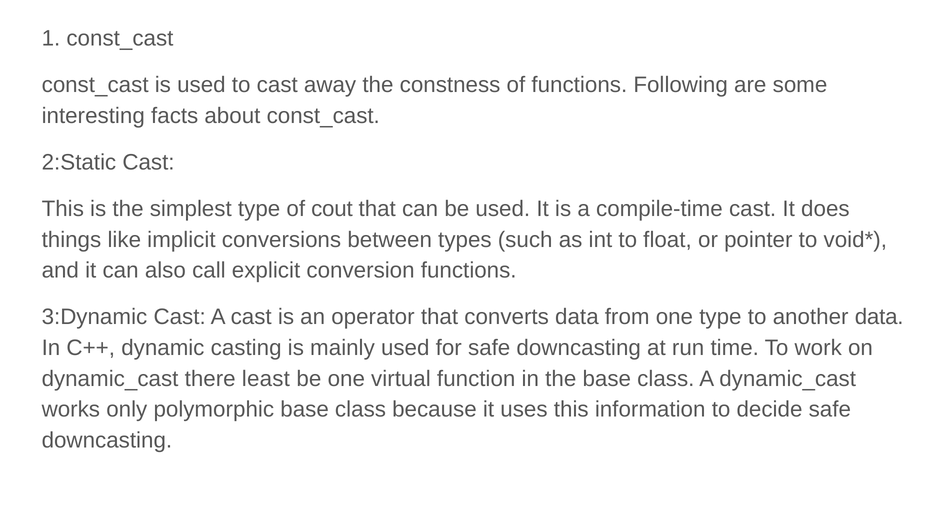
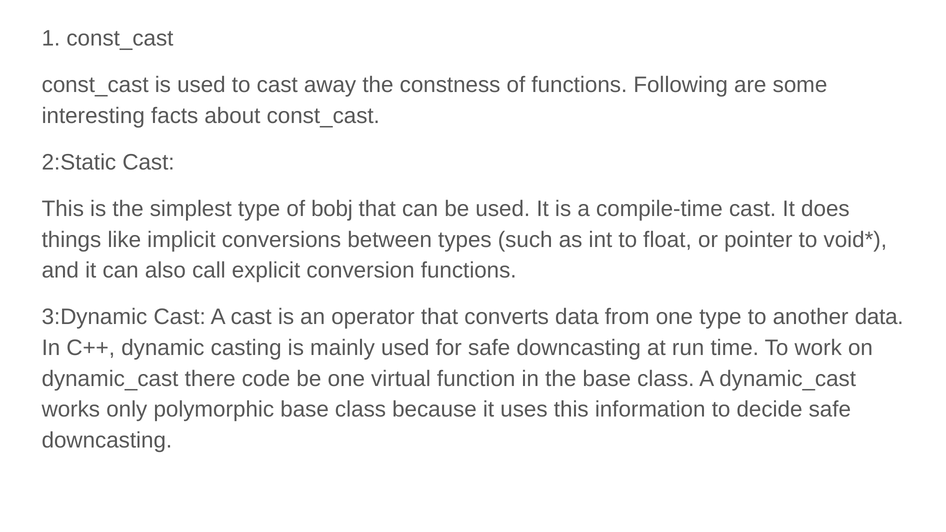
cout: cout -> bobj (332, 209)
least: least -> code (266, 379)
